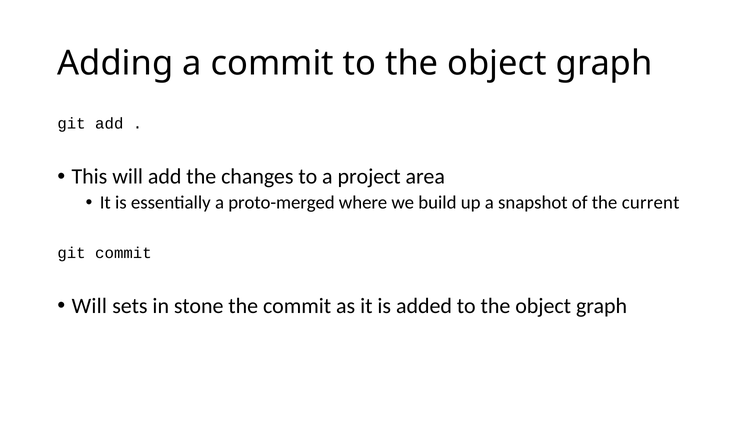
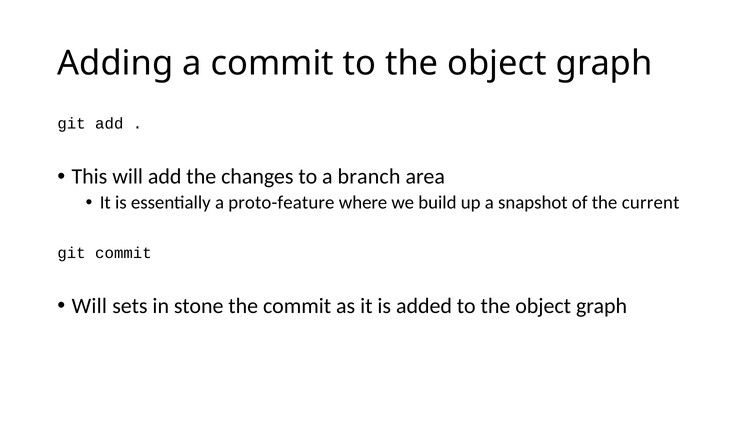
project: project -> branch (369, 177)
proto-merged: proto-merged -> proto-feature (281, 203)
